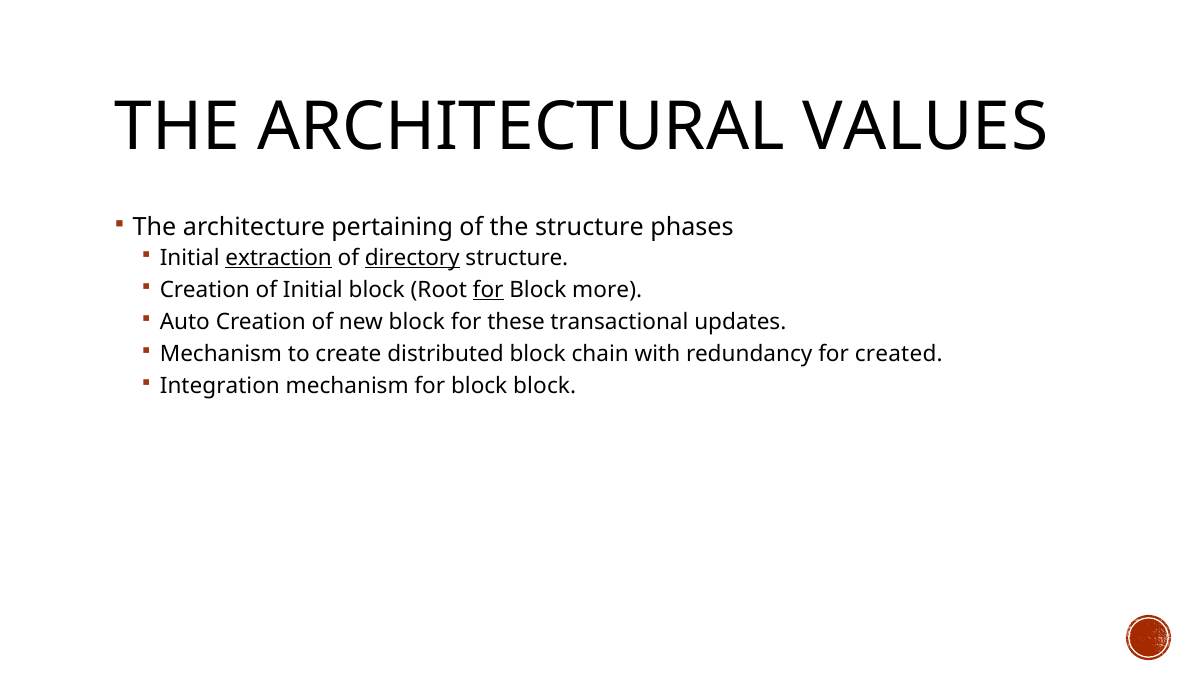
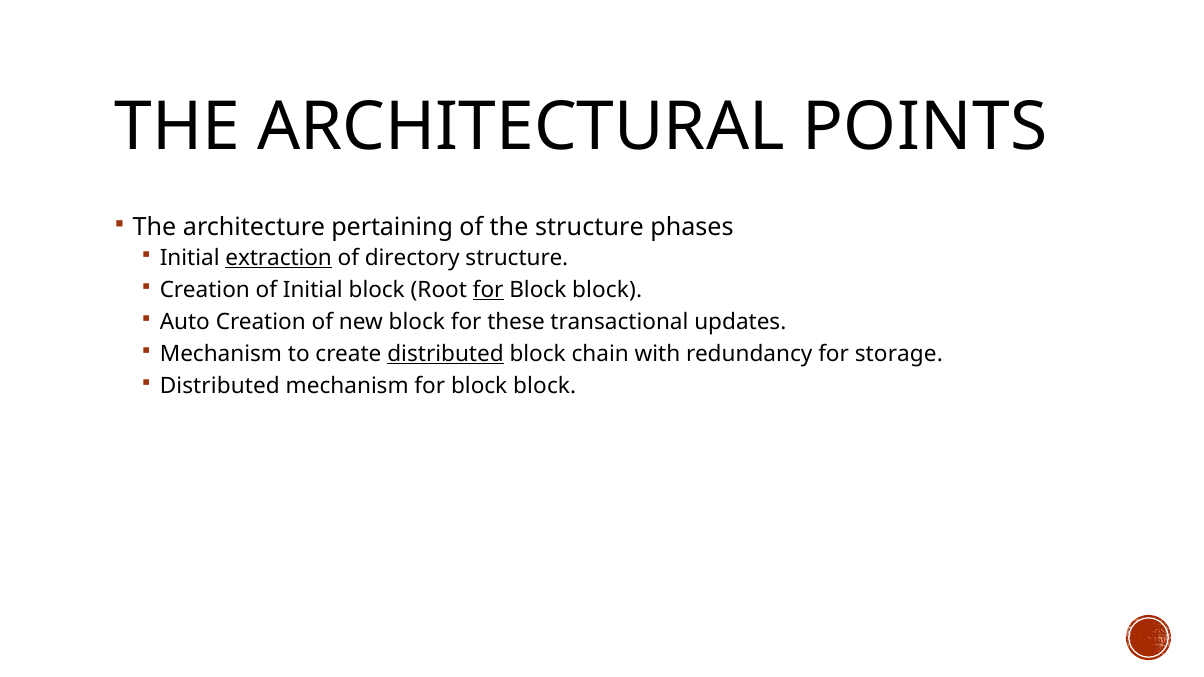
VALUES: VALUES -> POINTS (925, 127)
directory underline: present -> none (412, 258)
more: more -> block (607, 290)
distributed underline: none -> present (446, 354)
created: created -> storage (899, 354)
Integration: Integration -> Distributed (220, 386)
